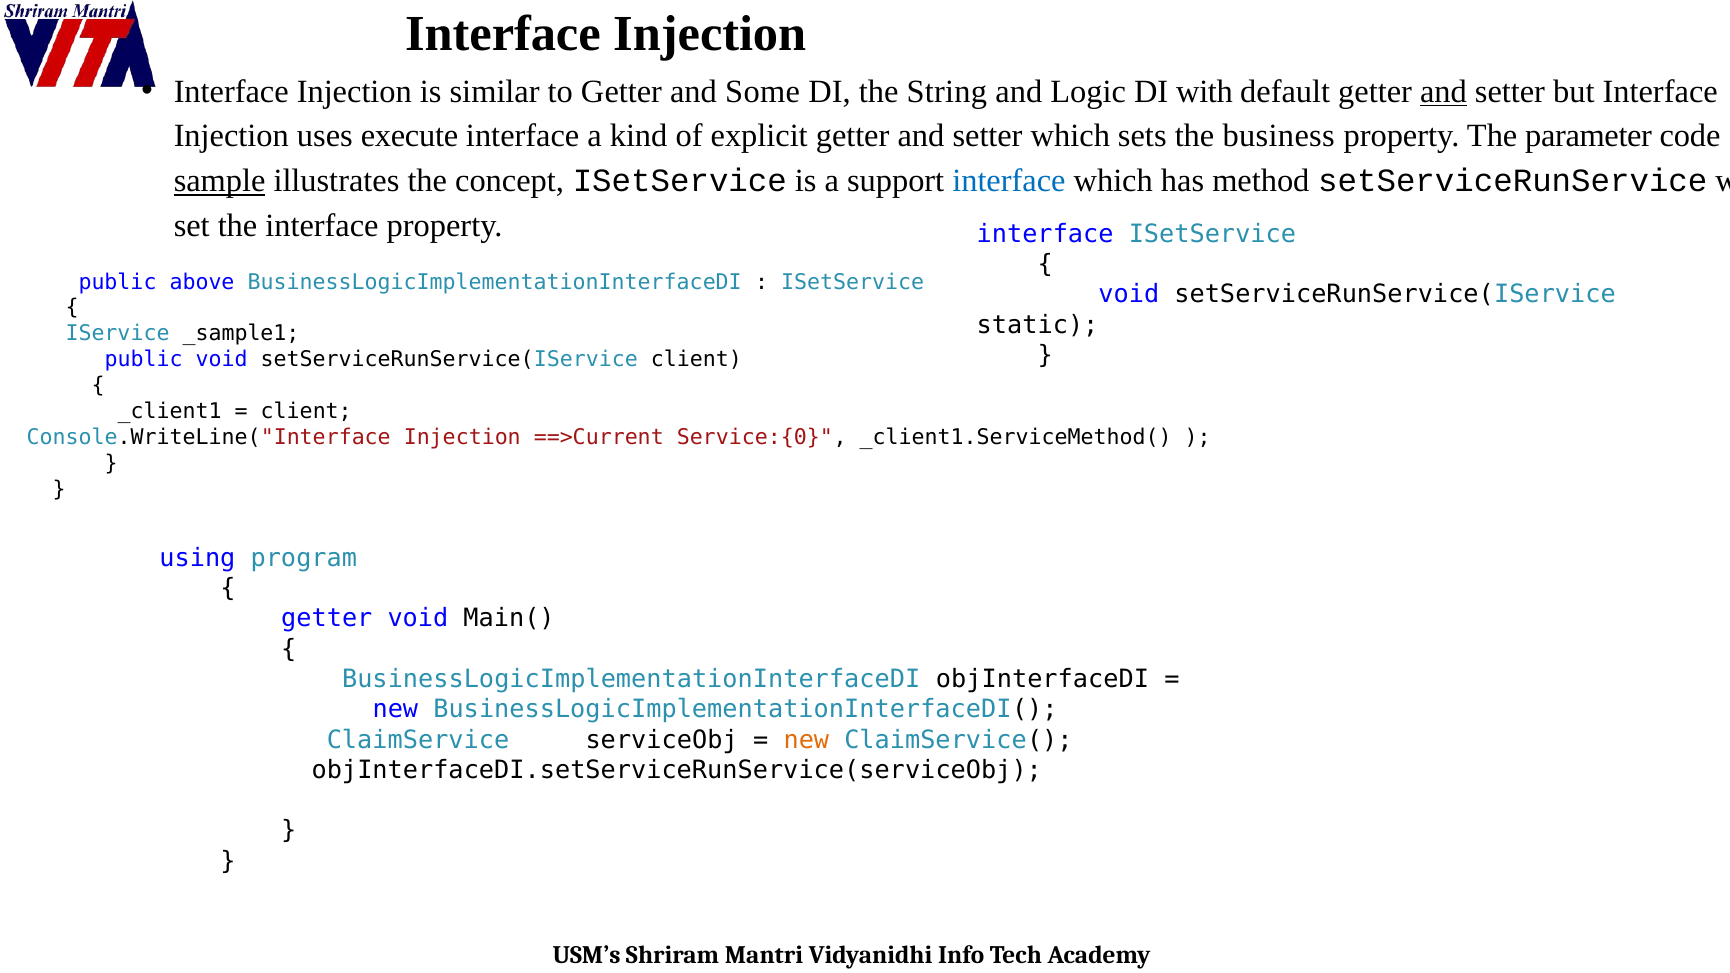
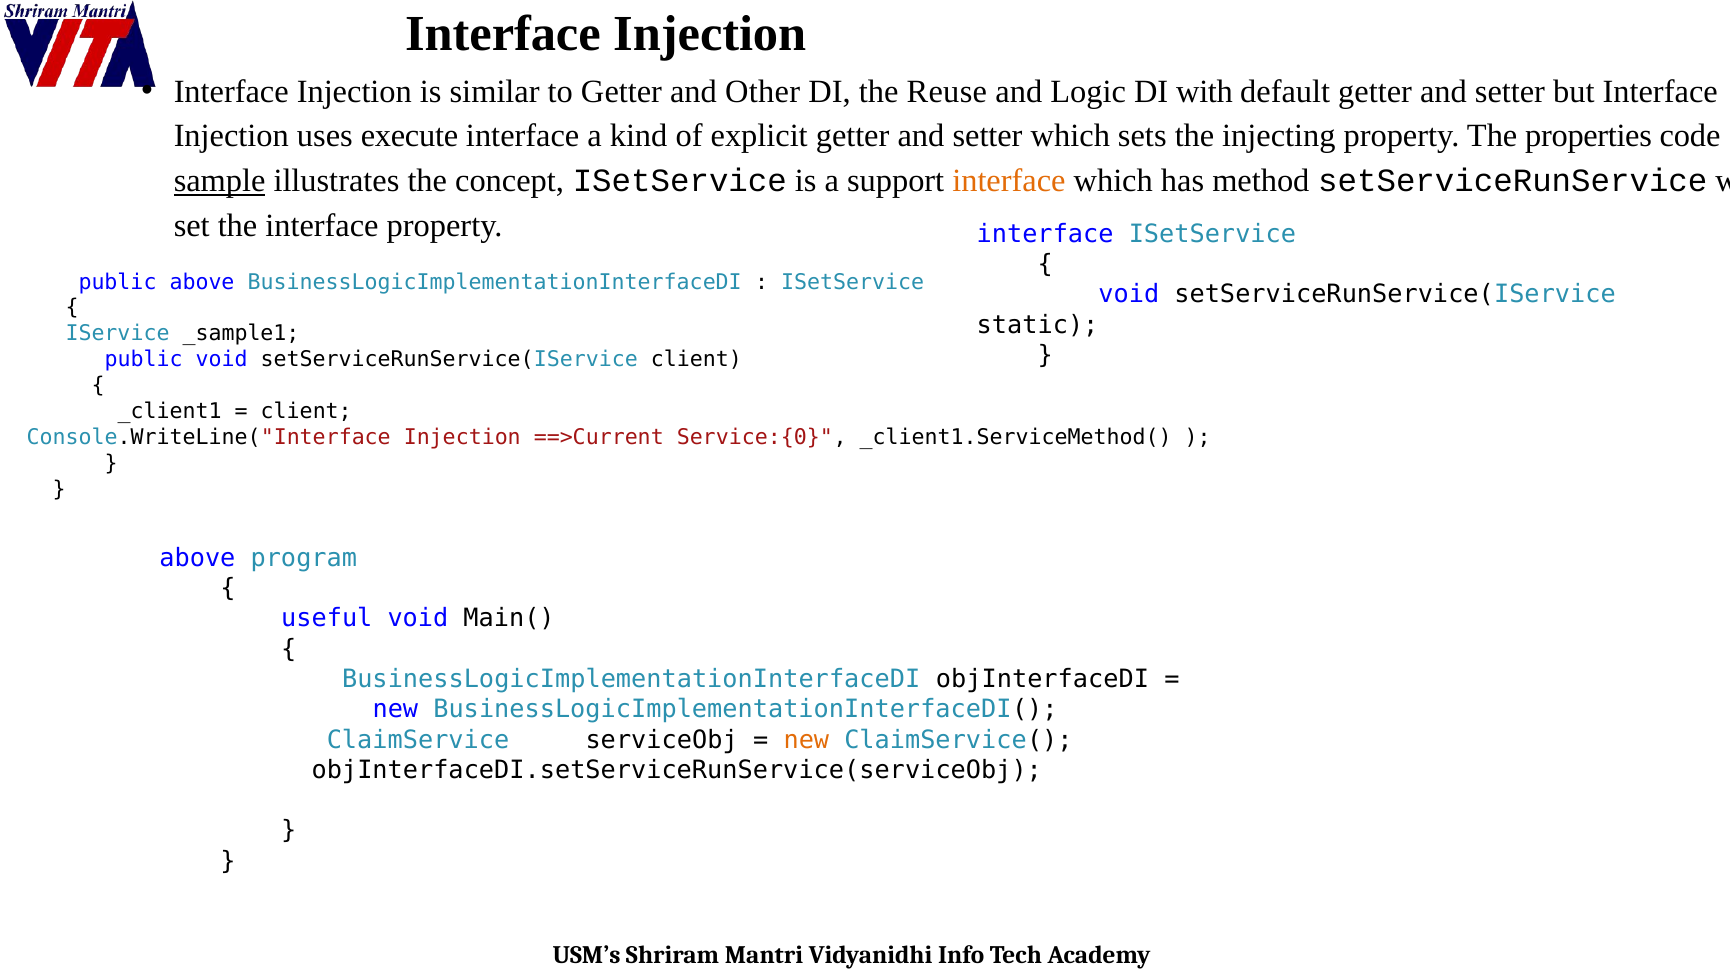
Some: Some -> Other (763, 92)
String: String -> Reuse (947, 92)
and underline: present -> none (1443, 92)
business: business -> injecting (1279, 136)
parameter: parameter -> properties (1589, 136)
interface colour: blue -> orange (1009, 181)
using: using -> above (197, 558)
getter: getter -> useful (327, 619)
